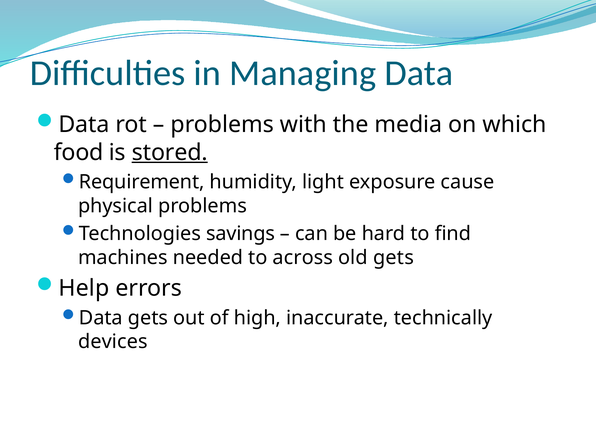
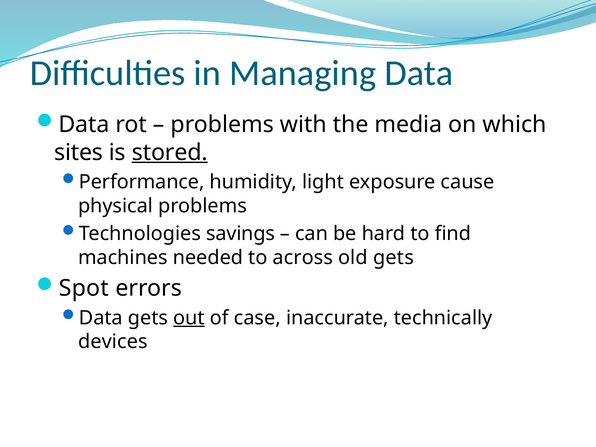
food: food -> sites (79, 152)
Requirement: Requirement -> Performance (142, 182)
Help: Help -> Spot (84, 288)
out underline: none -> present (189, 318)
high: high -> case (257, 318)
